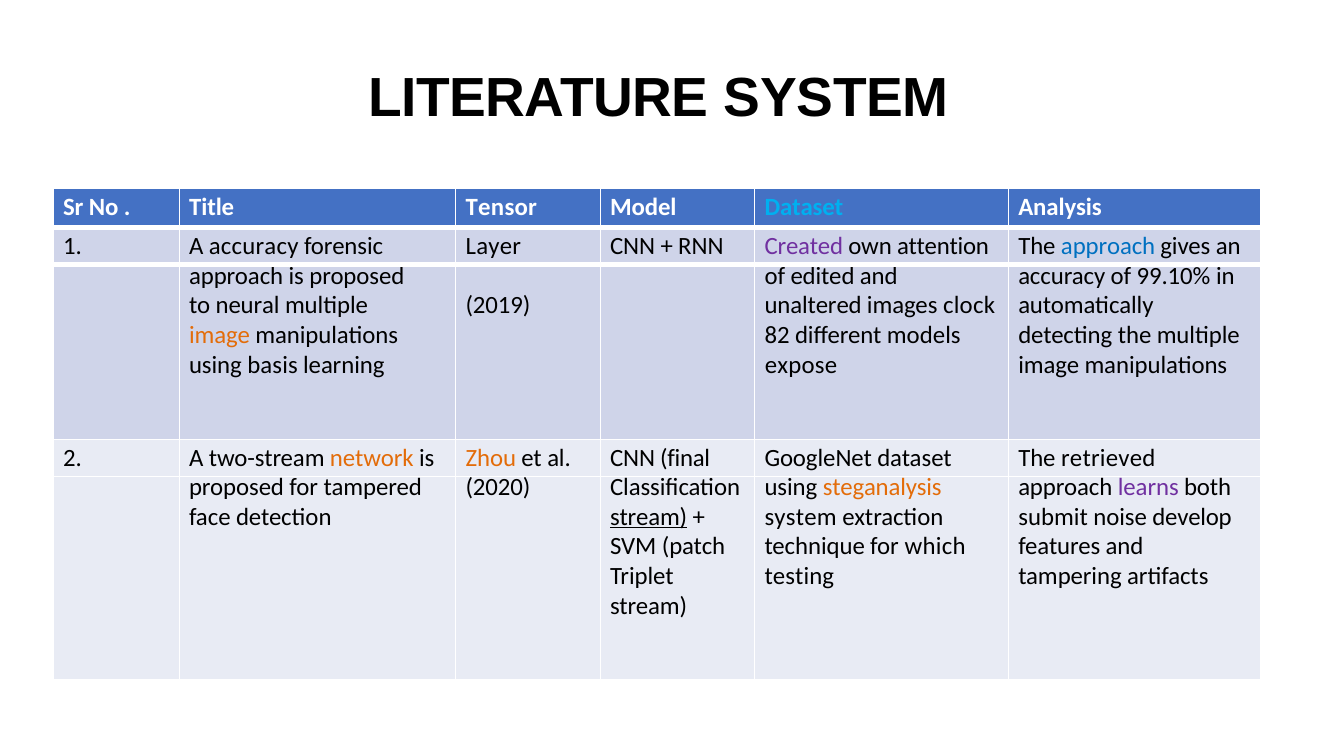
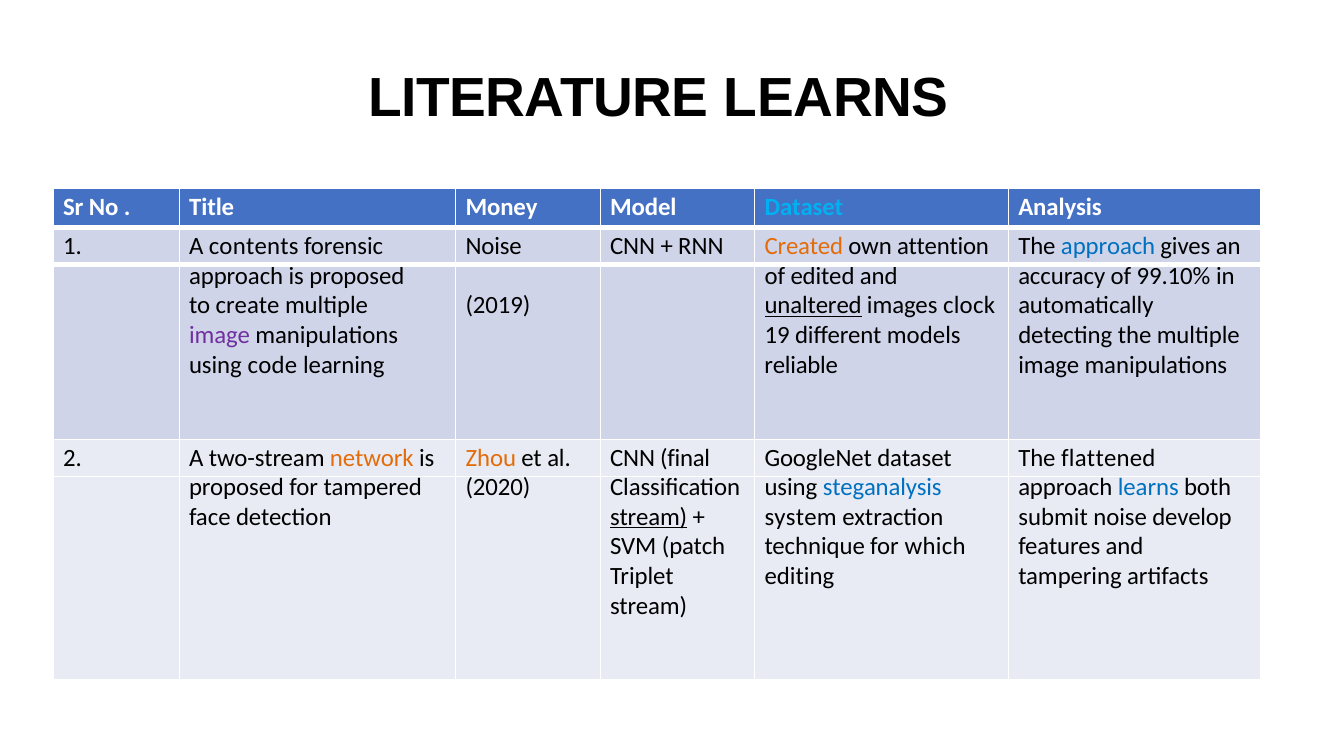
LITERATURE SYSTEM: SYSTEM -> LEARNS (836, 98)
Tensor: Tensor -> Money (502, 207)
A accuracy: accuracy -> contents (254, 247)
forensic Layer: Layer -> Noise (494, 247)
Created colour: purple -> orange (804, 247)
neural: neural -> create (248, 306)
unaltered underline: none -> present (813, 306)
image colour: orange -> purple (220, 335)
82: 82 -> 19 (777, 335)
basis: basis -> code (272, 365)
expose: expose -> reliable (801, 365)
retrieved: retrieved -> flattened (1108, 458)
steganalysis colour: orange -> blue (882, 487)
learns colour: purple -> blue (1148, 487)
testing: testing -> editing (799, 577)
